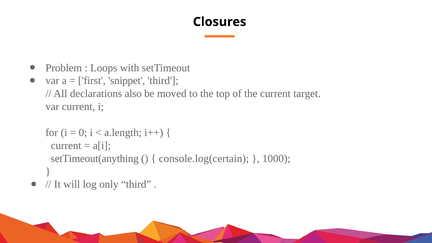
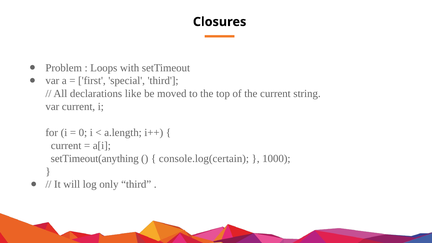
snippet: snippet -> special (127, 81)
also: also -> like (133, 94)
target: target -> string (307, 94)
